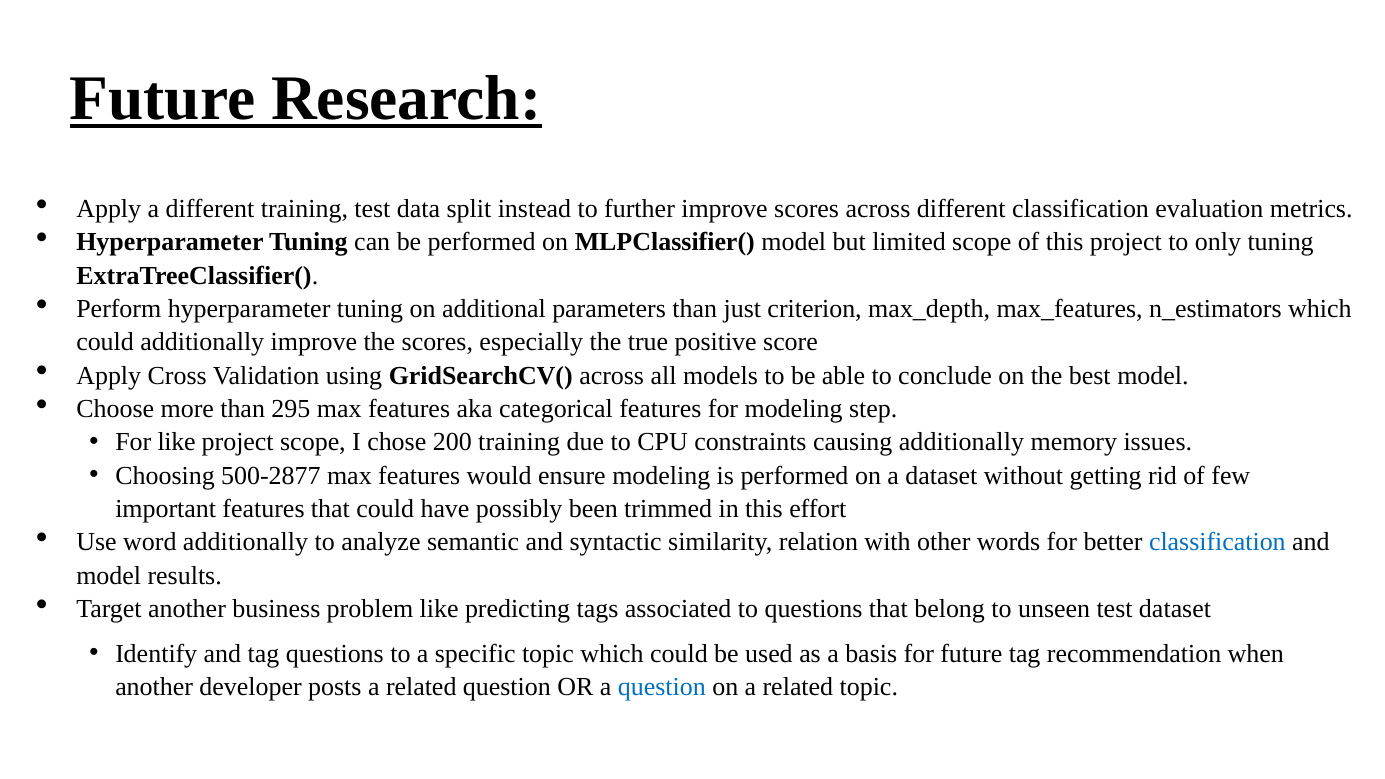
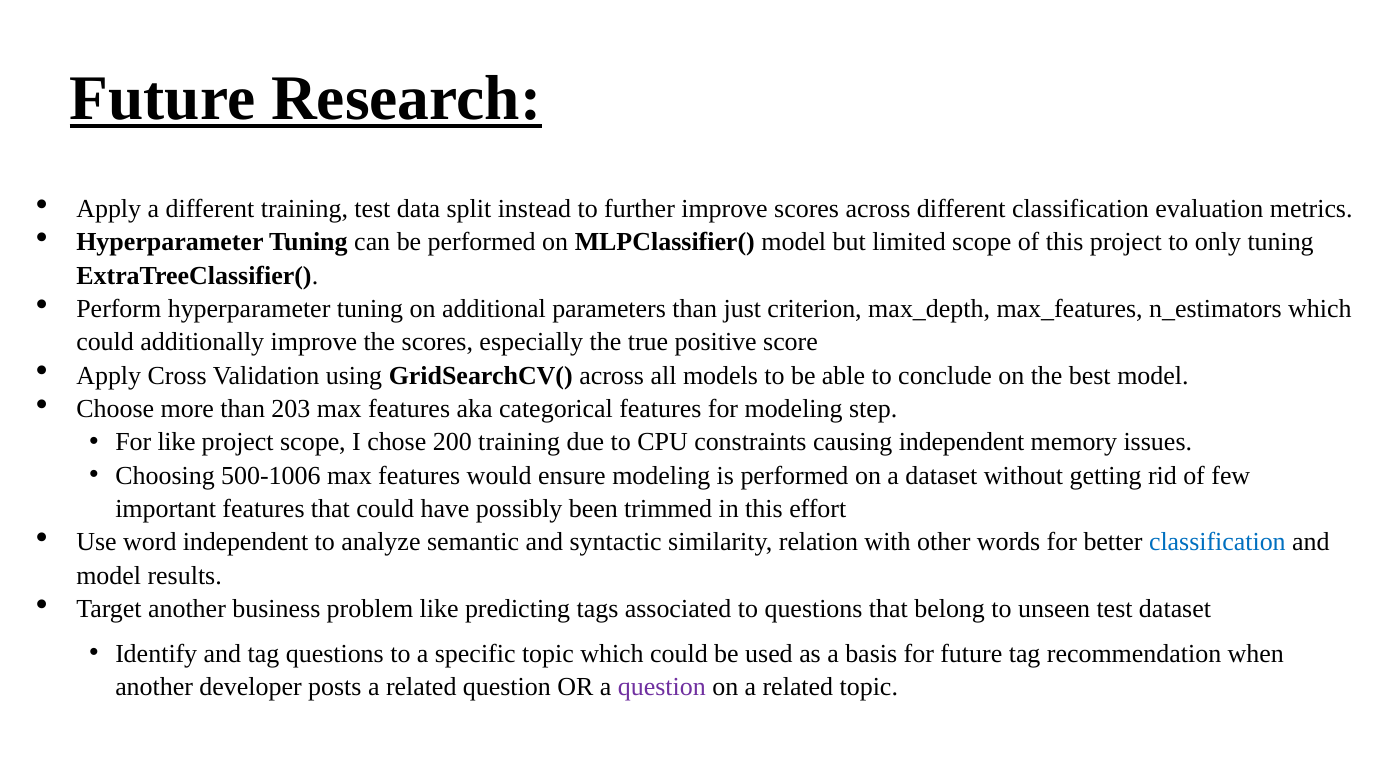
295: 295 -> 203 (291, 409)
causing additionally: additionally -> independent (962, 442)
500-2877: 500-2877 -> 500-1006 (271, 476)
word additionally: additionally -> independent (246, 542)
question colour: blue -> purple (662, 687)
